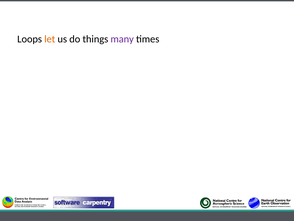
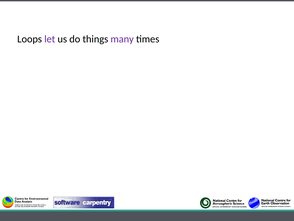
let colour: orange -> purple (50, 39)
